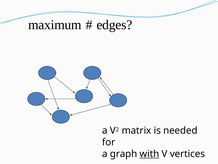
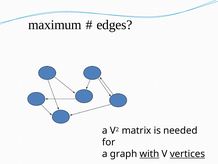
vertices underline: none -> present (187, 153)
